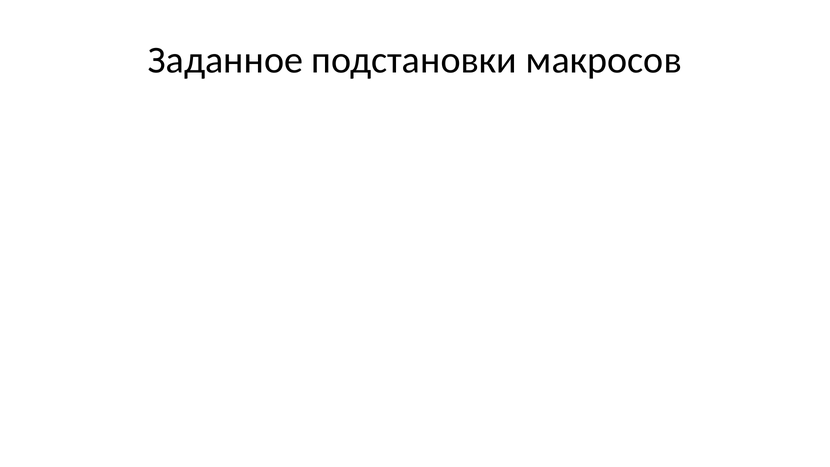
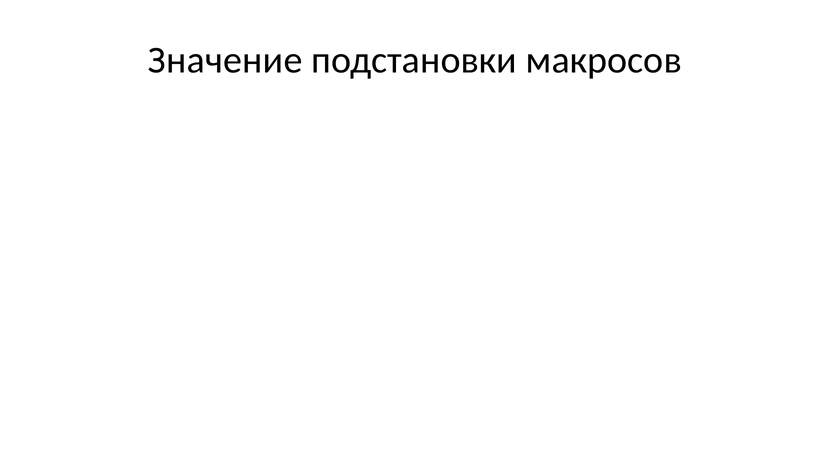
Заданное: Заданное -> Значение (225, 60)
